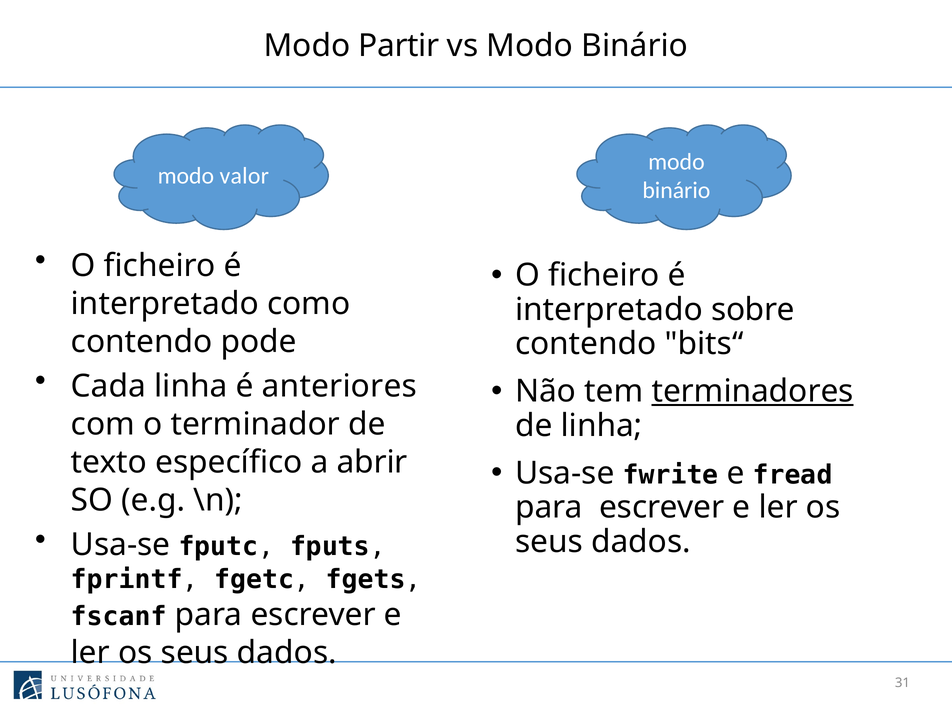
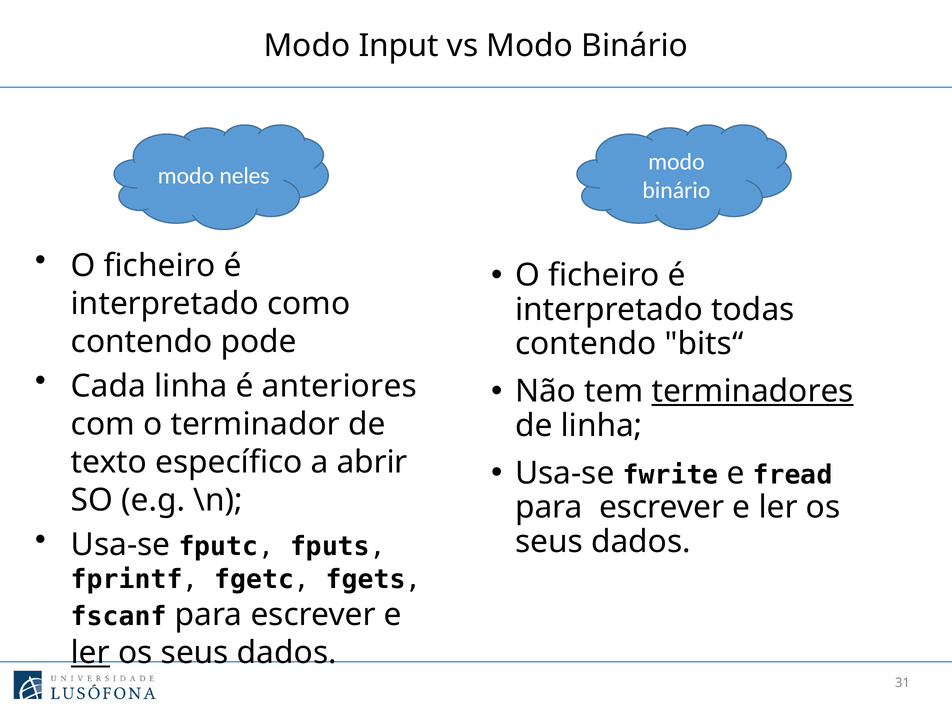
Partir: Partir -> Input (399, 46)
valor: valor -> neles (245, 176)
sobre: sobre -> todas (753, 310)
ler underline: none -> present (90, 653)
